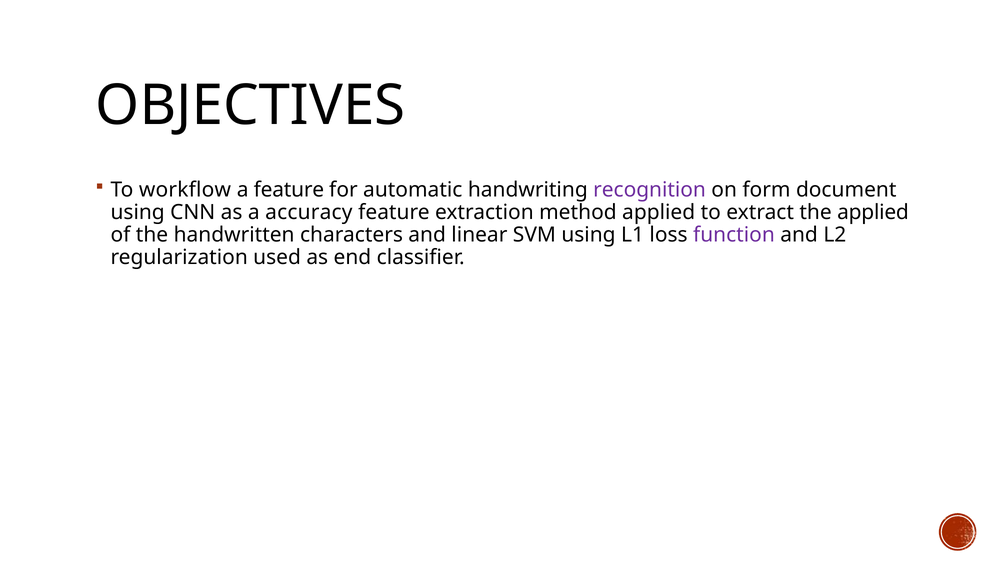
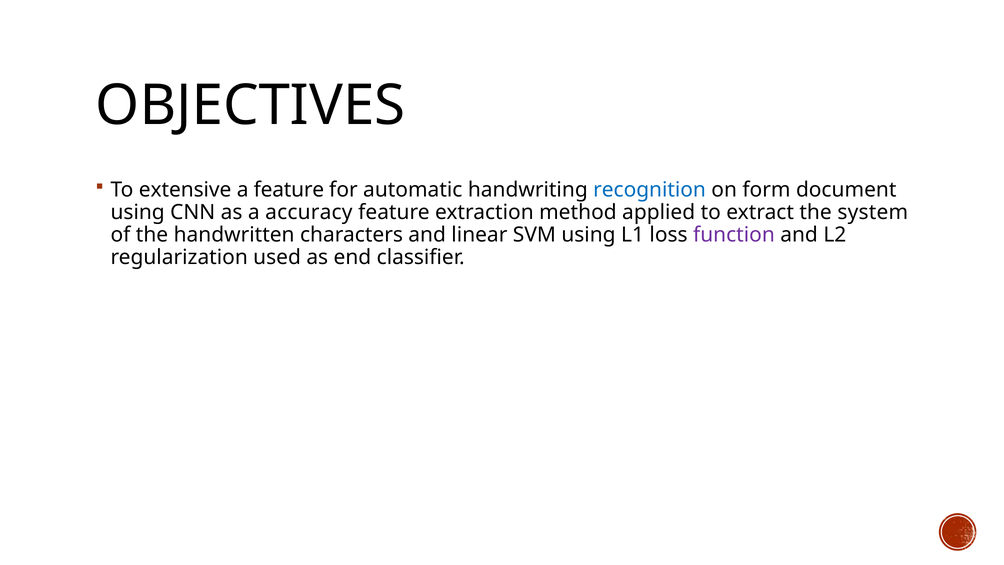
workflow: workflow -> extensive (185, 190)
recognition colour: purple -> blue (650, 190)
the applied: applied -> system (873, 212)
